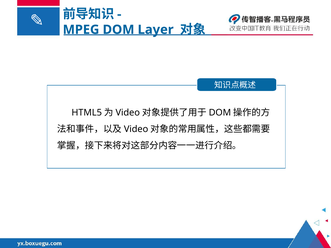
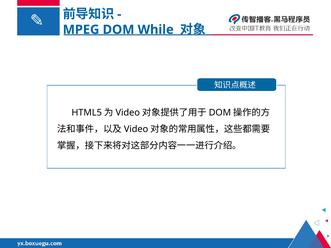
Layer: Layer -> While (156, 30)
